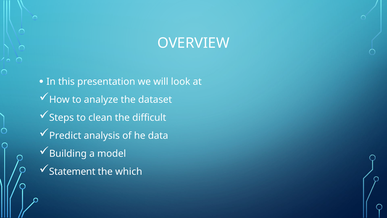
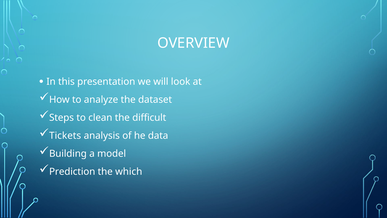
Predict: Predict -> Tickets (65, 136)
Statement: Statement -> Prediction (72, 171)
